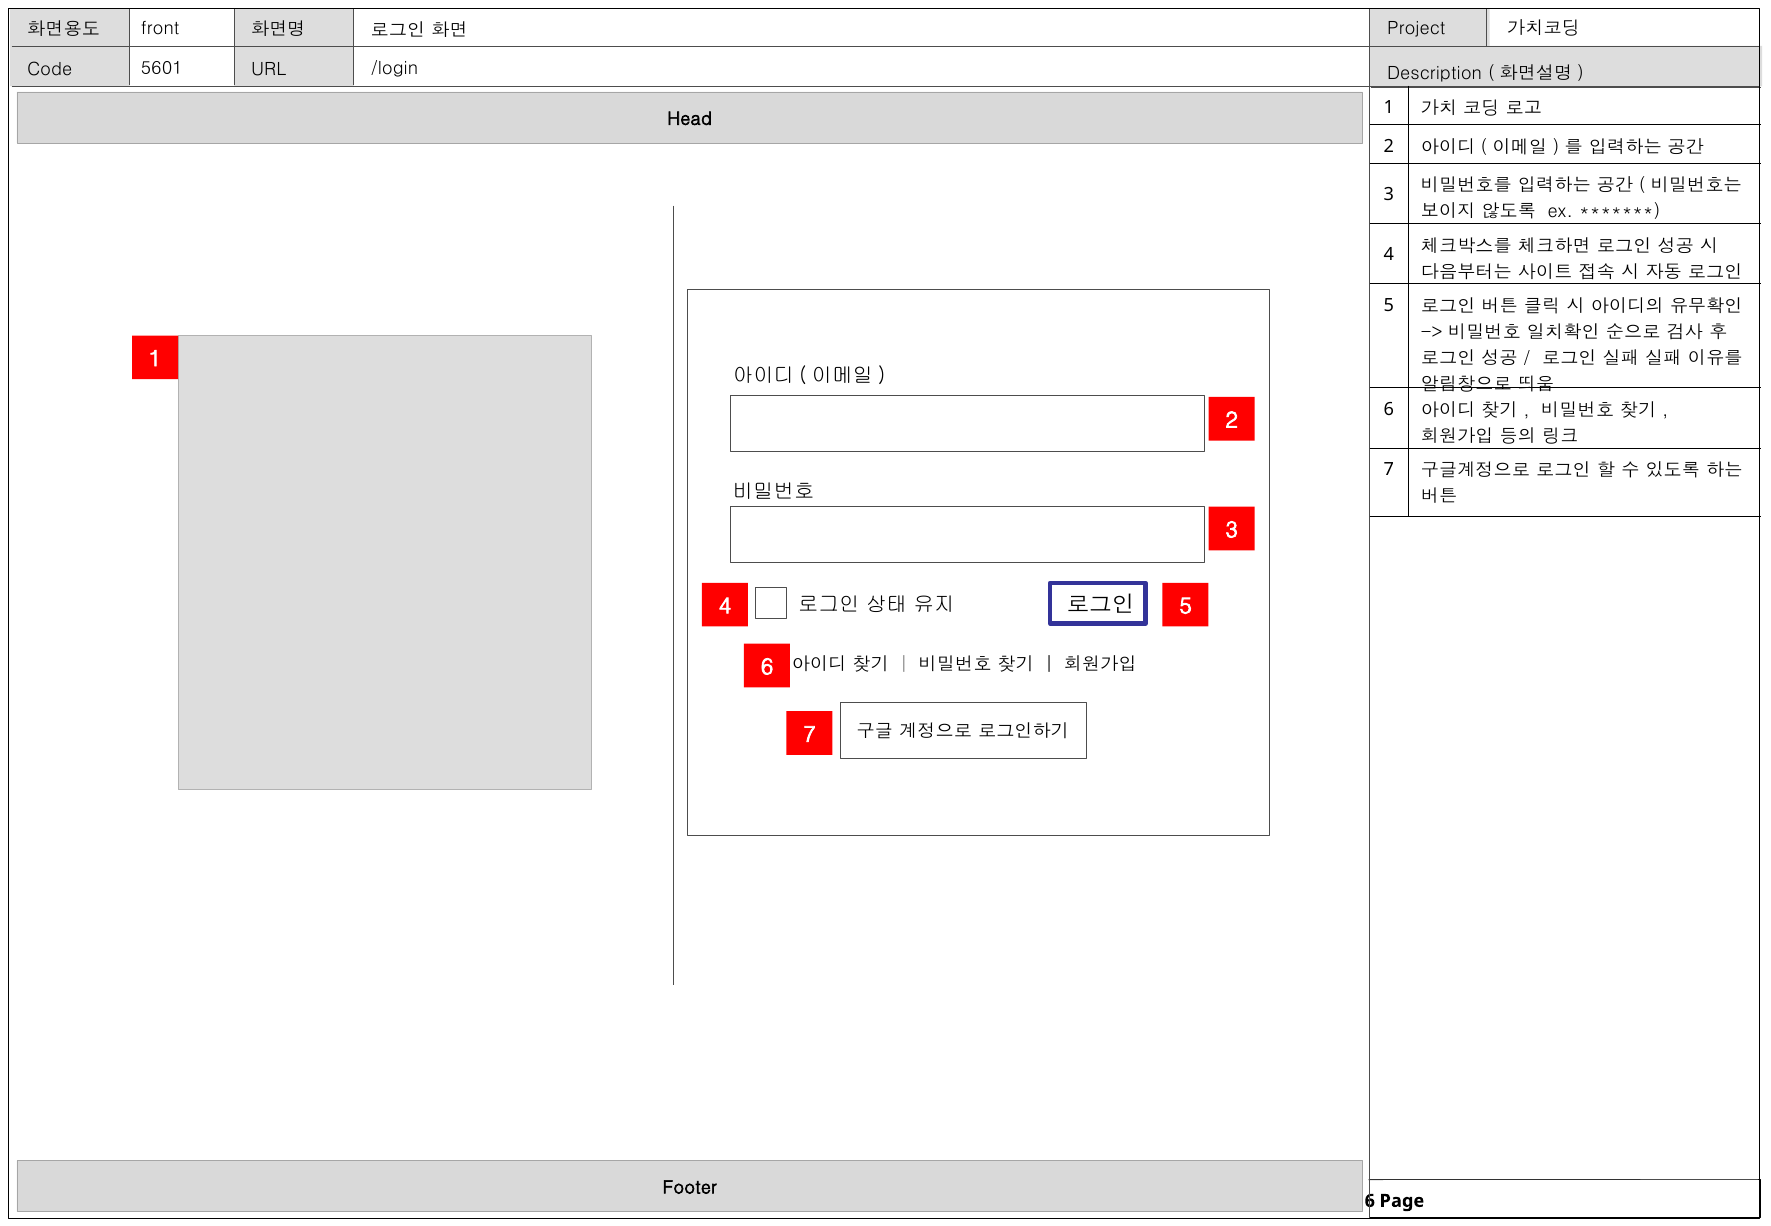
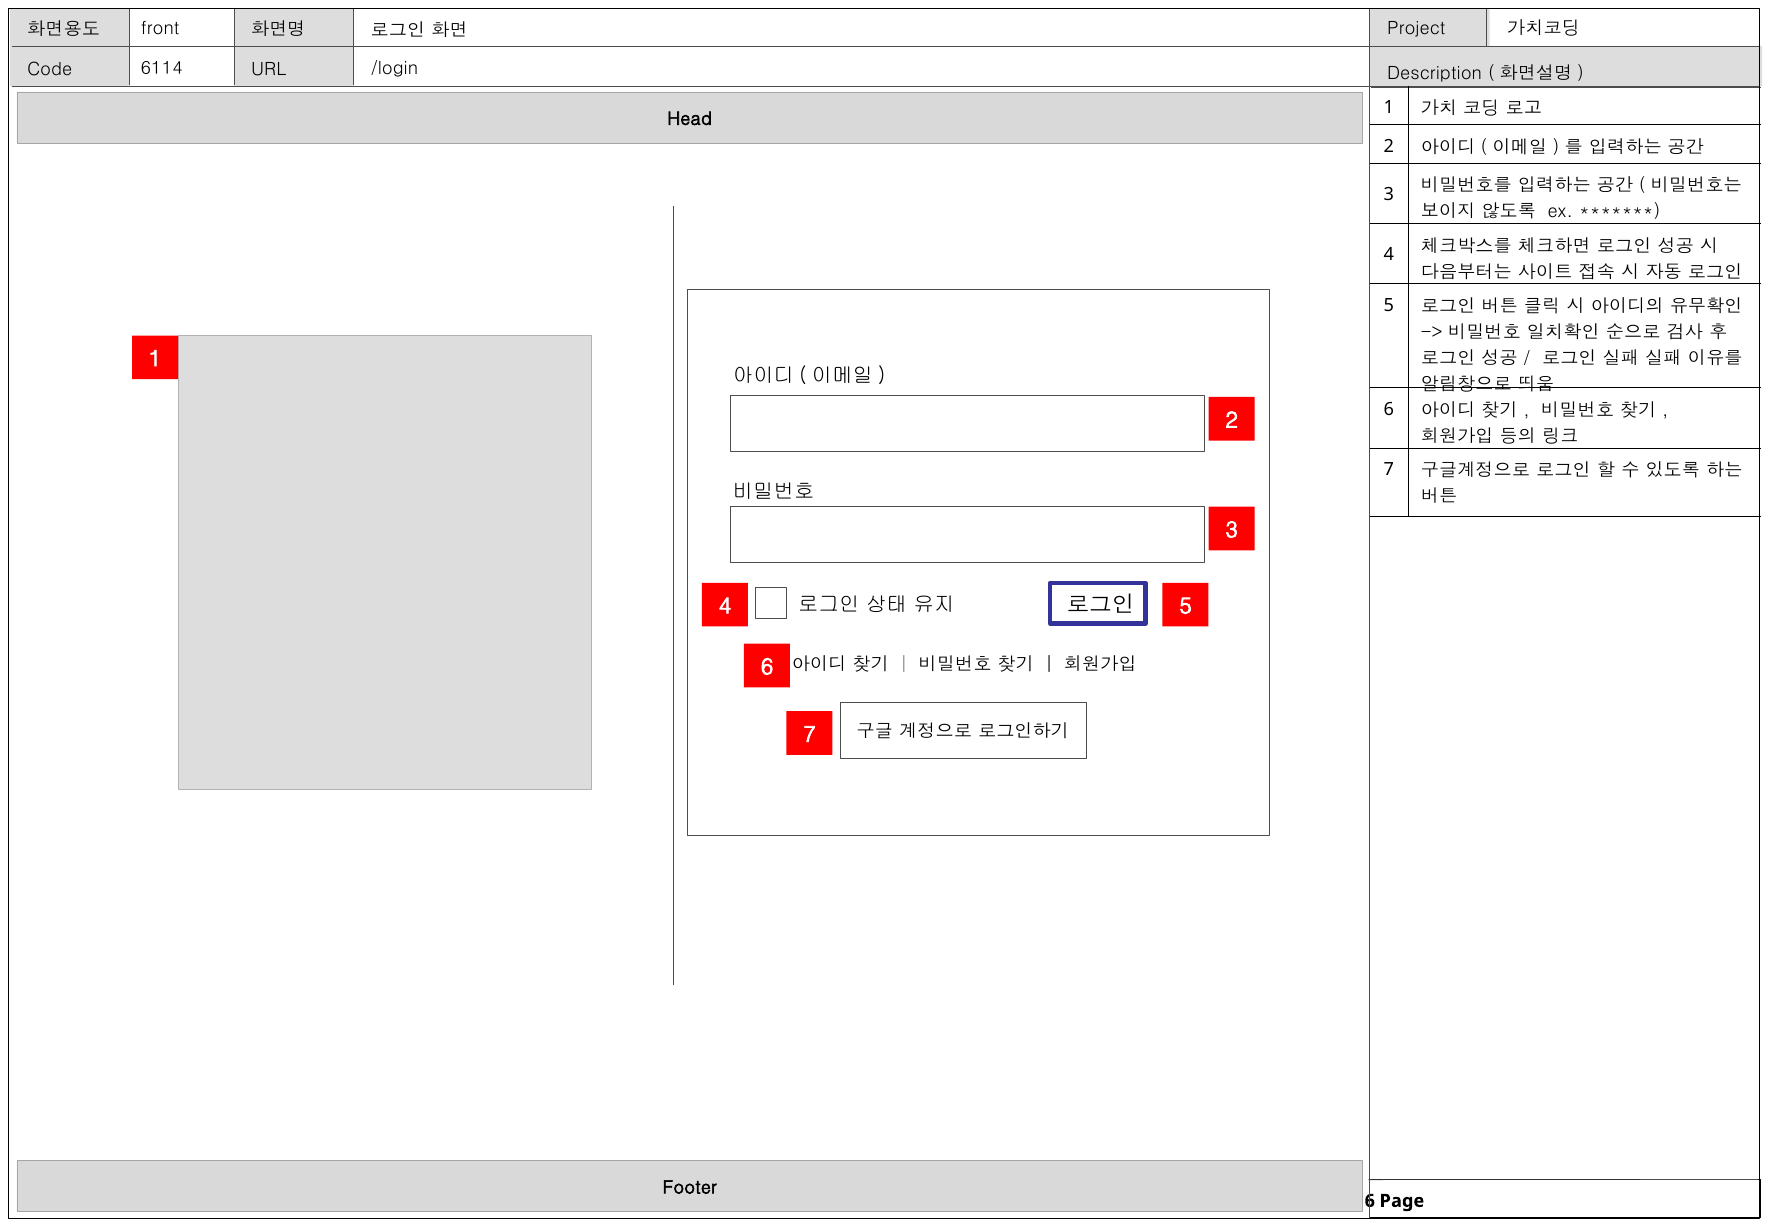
5601: 5601 -> 6114 (162, 69)
